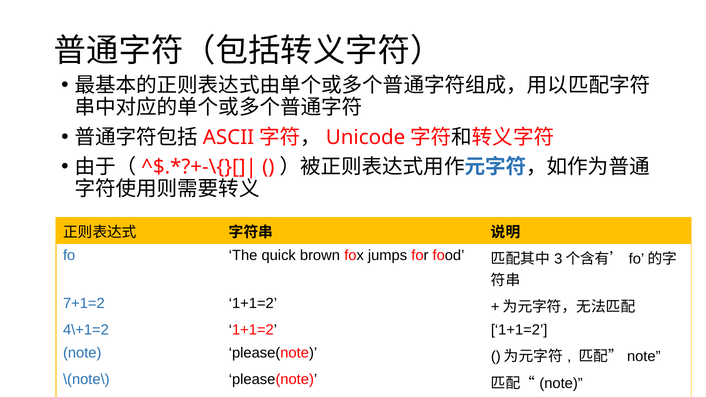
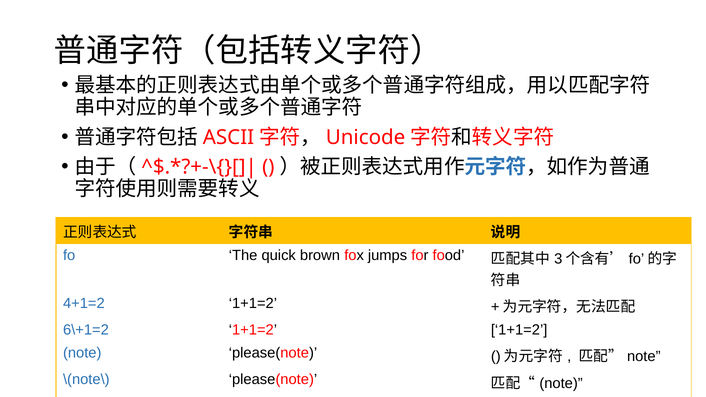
7+1=2: 7+1=2 -> 4+1=2 (84, 303)
4\+1=2: 4\+1=2 -> 6\+1=2 (86, 330)
